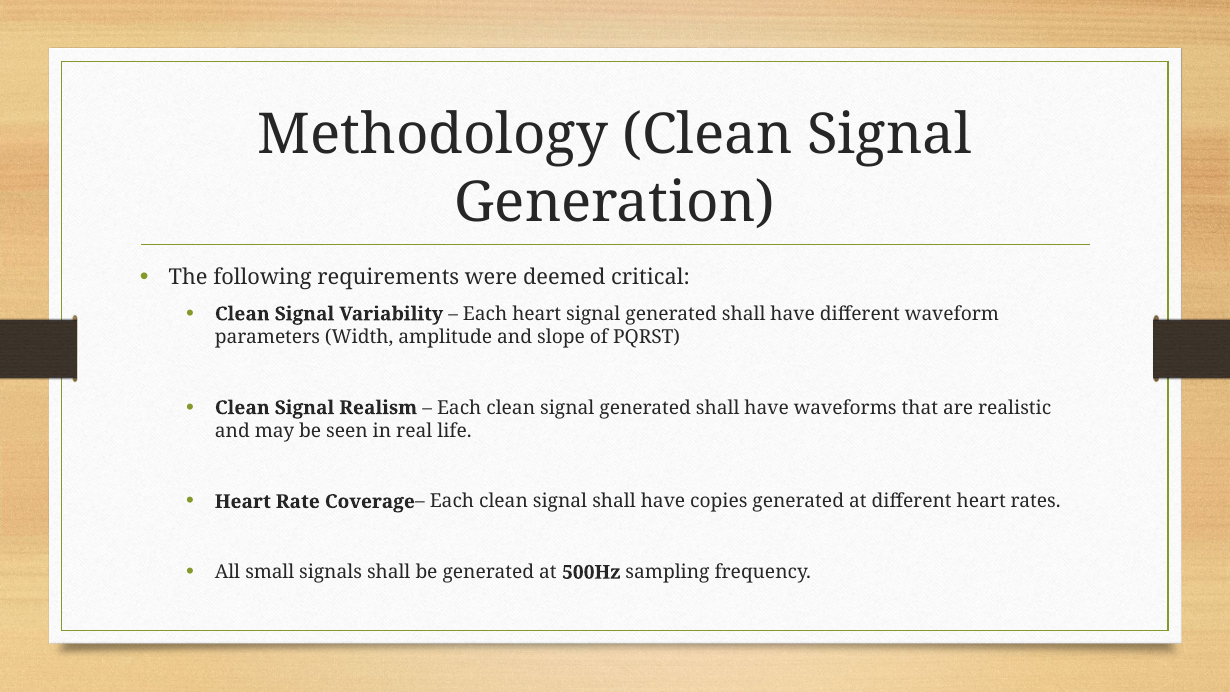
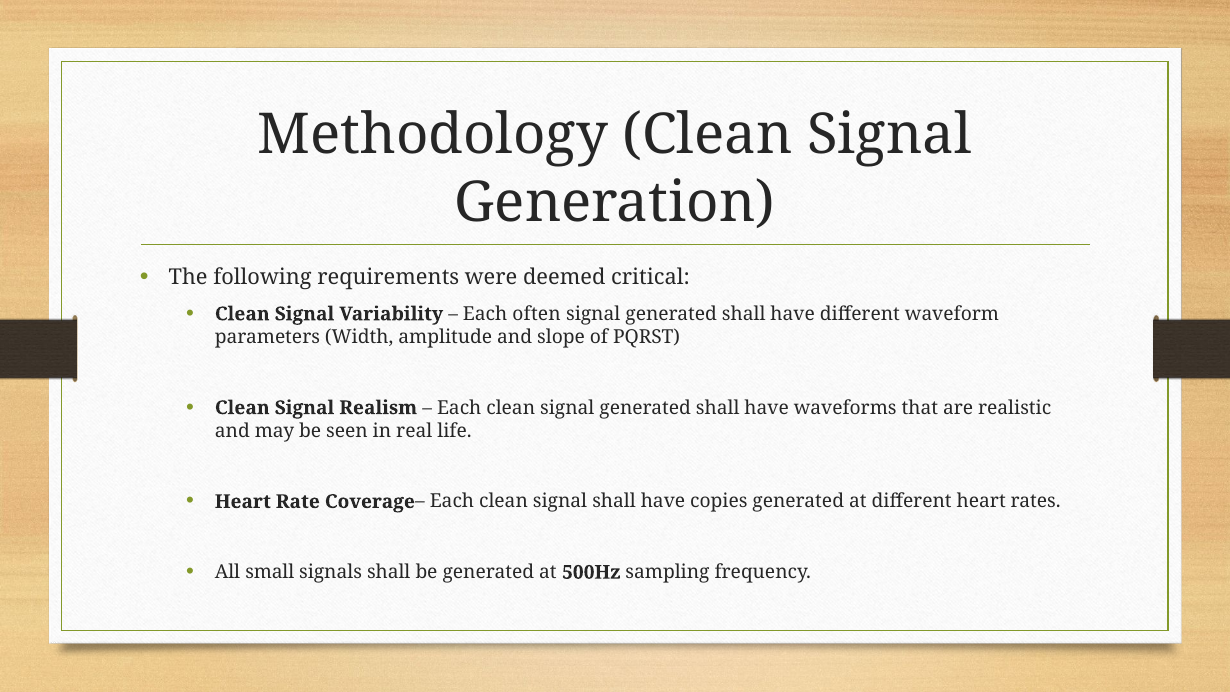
Each heart: heart -> often (537, 314)
